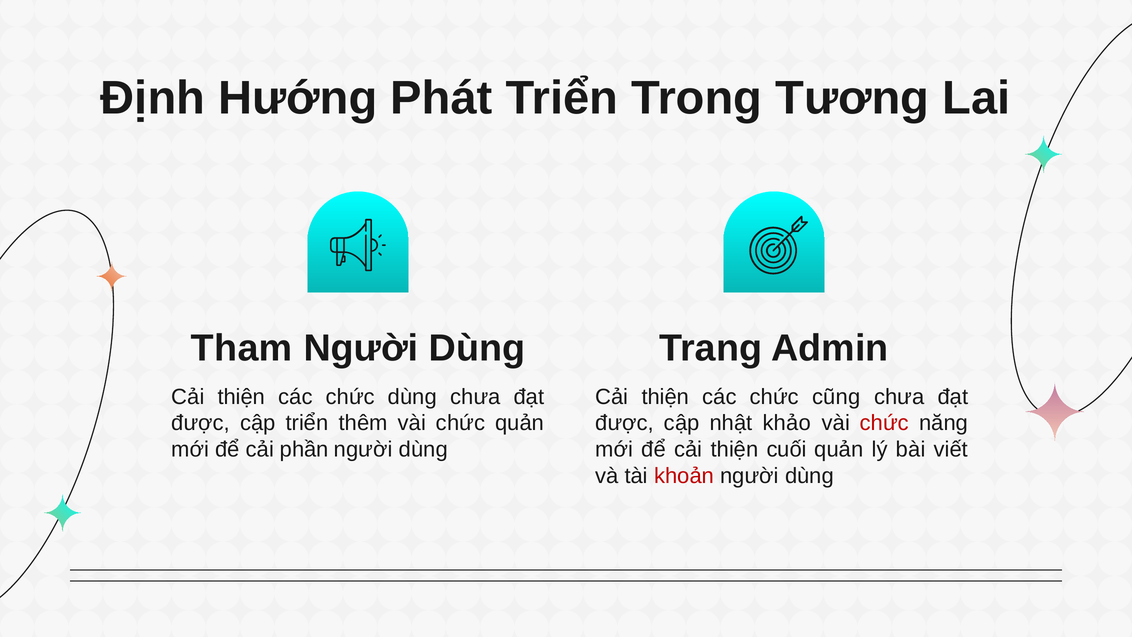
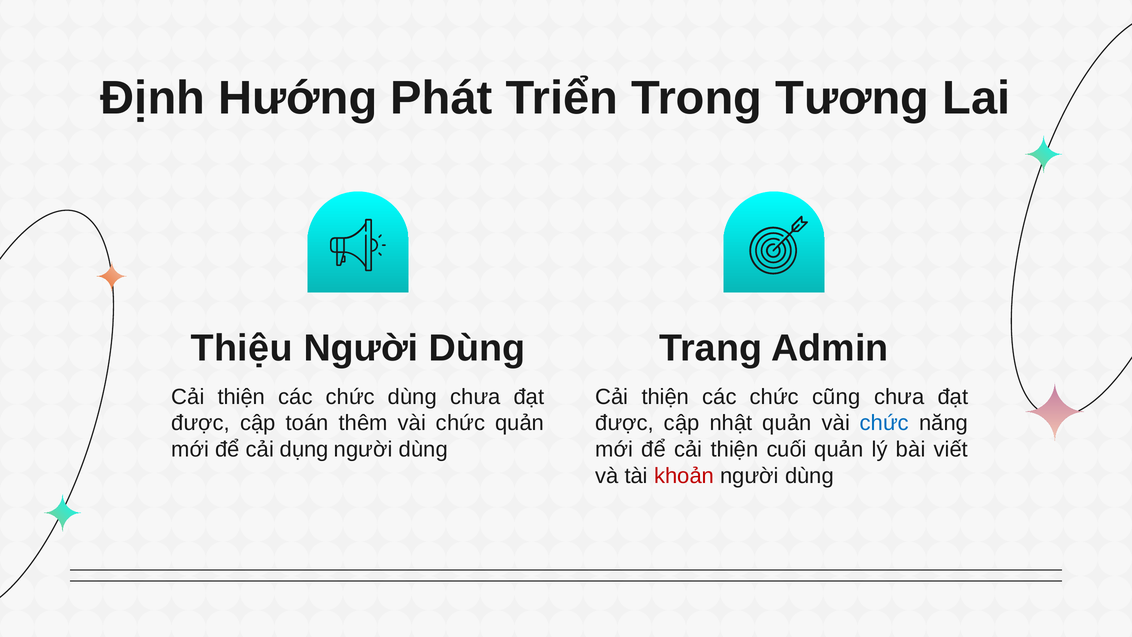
Tham: Tham -> Thiệu (242, 348)
cập triển: triển -> toán (307, 423)
nhật khảo: khảo -> quản (787, 423)
chức colour: red -> blue (884, 423)
phần: phần -> dụng (304, 450)
